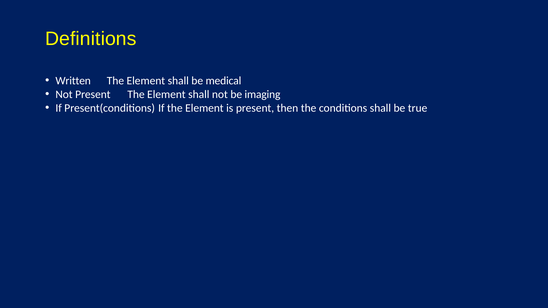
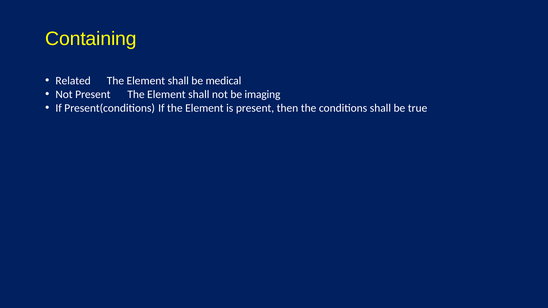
Definitions: Definitions -> Containing (91, 39)
Written: Written -> Related (73, 81)
